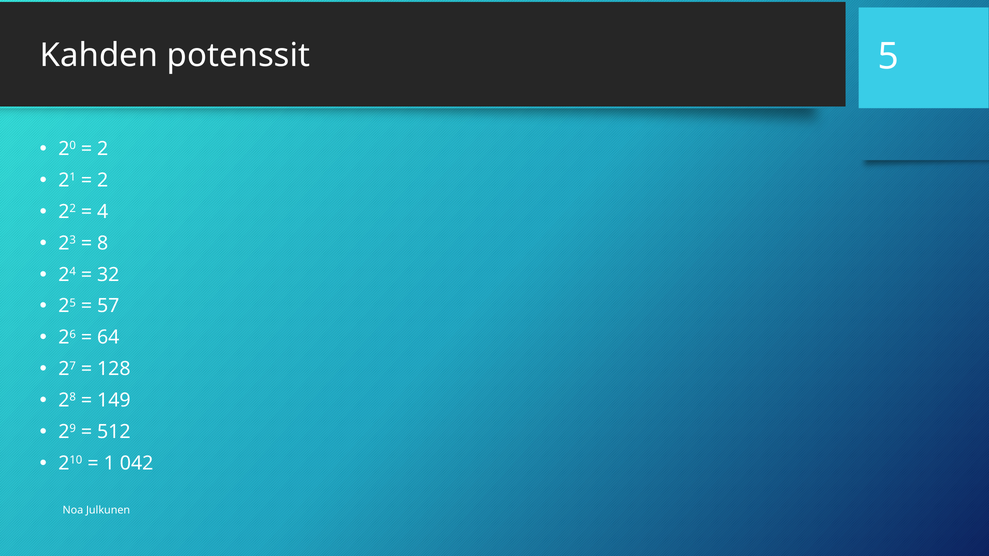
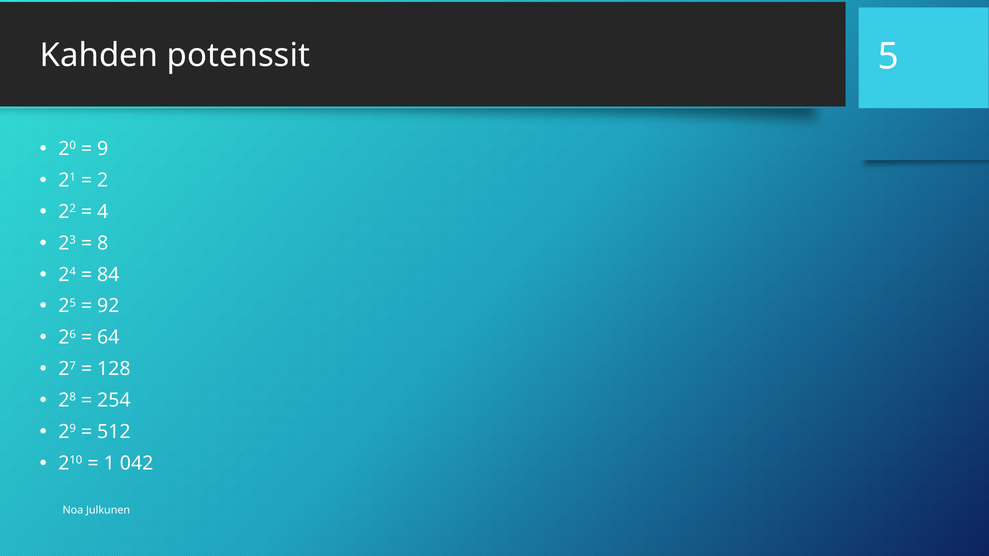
2: 2 -> 9 (103, 149)
32: 32 -> 84 (108, 275)
57: 57 -> 92 (108, 306)
149: 149 -> 254 (114, 401)
